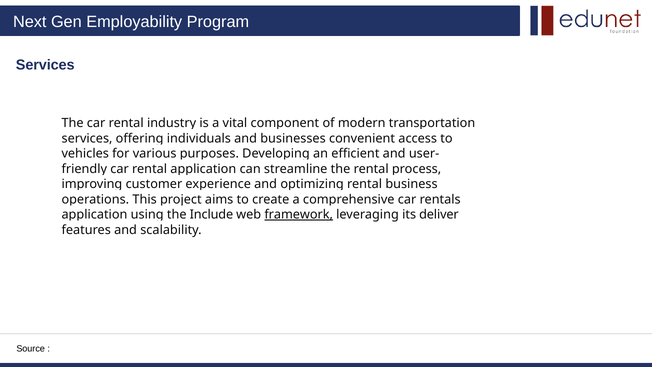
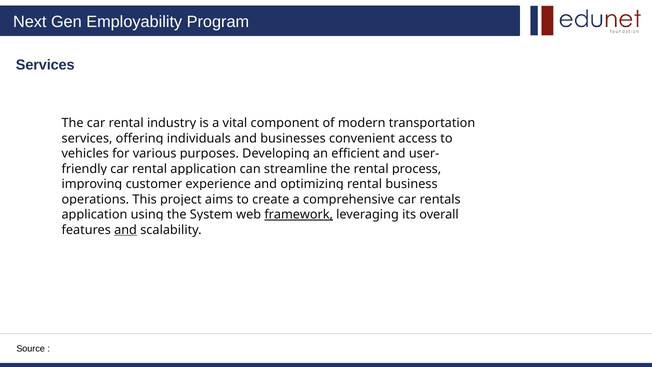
Include: Include -> System (211, 215)
deliver: deliver -> overall (439, 215)
and underline: none -> present (126, 230)
